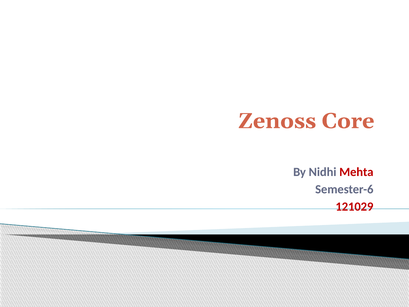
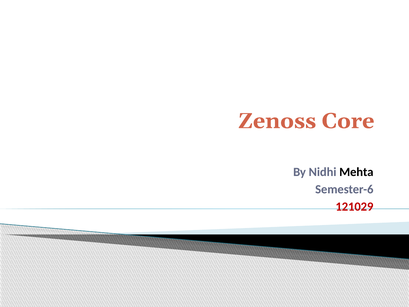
Mehta colour: red -> black (356, 172)
